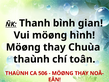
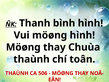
bình gian: gian -> hình (90, 23)
